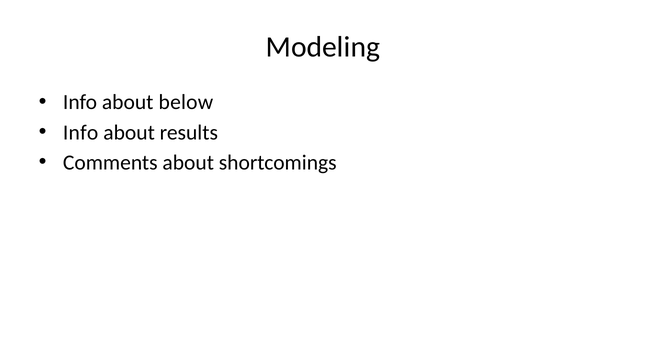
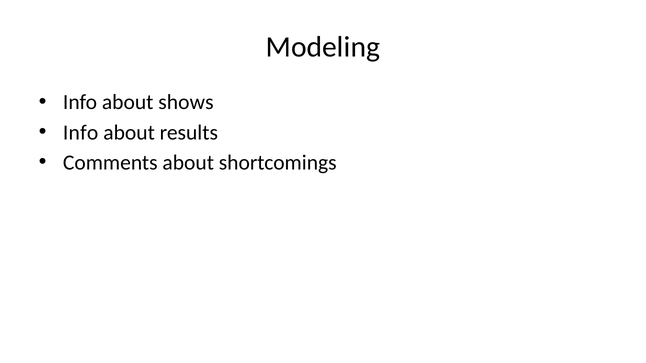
below: below -> shows (186, 102)
